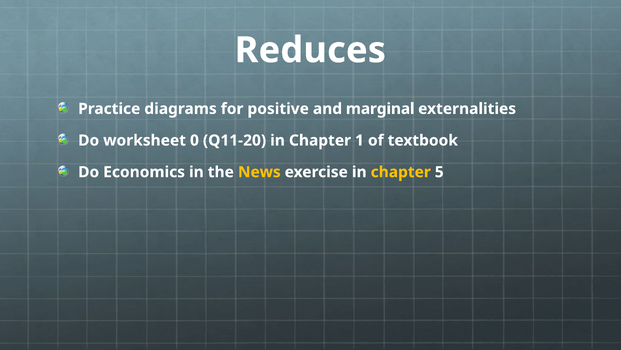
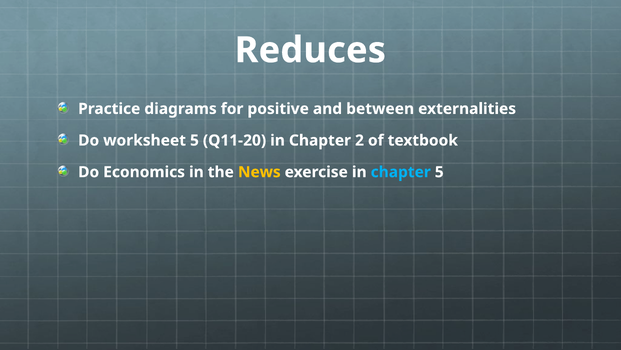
marginal: marginal -> between (380, 109)
worksheet 0: 0 -> 5 (194, 140)
1: 1 -> 2 (359, 140)
chapter colour: yellow -> light blue (401, 172)
